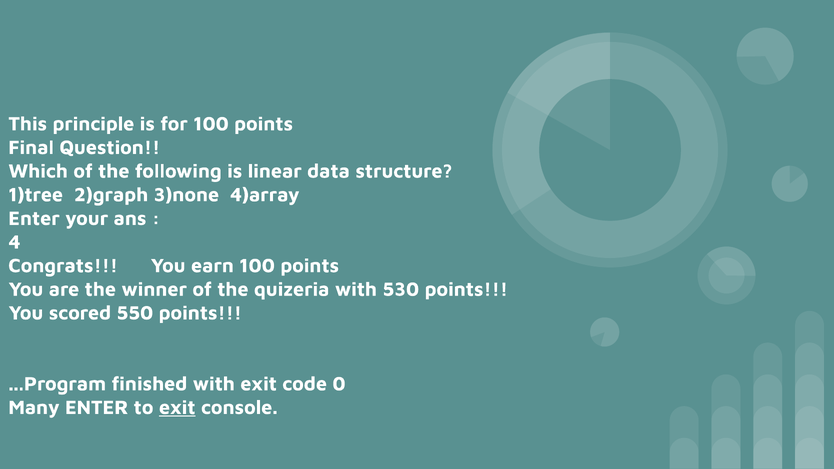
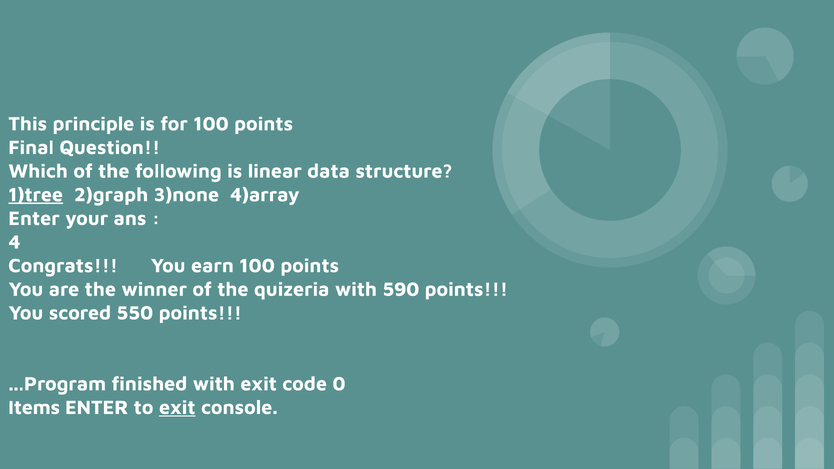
1)tree underline: none -> present (36, 195)
530: 530 -> 590 (401, 289)
Many: Many -> Items (34, 408)
